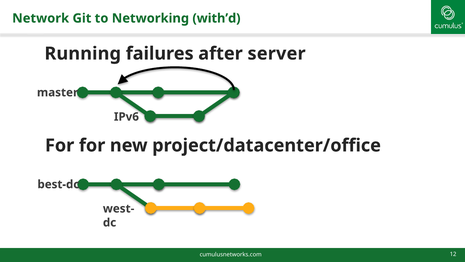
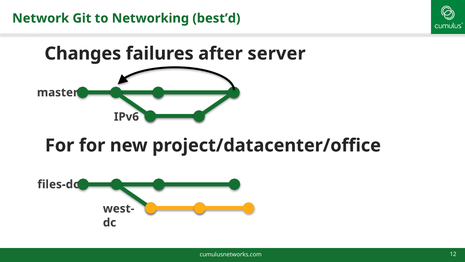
with’d: with’d -> best’d (216, 18)
Running: Running -> Changes (83, 54)
best-dc: best-dc -> files-dc (58, 184)
